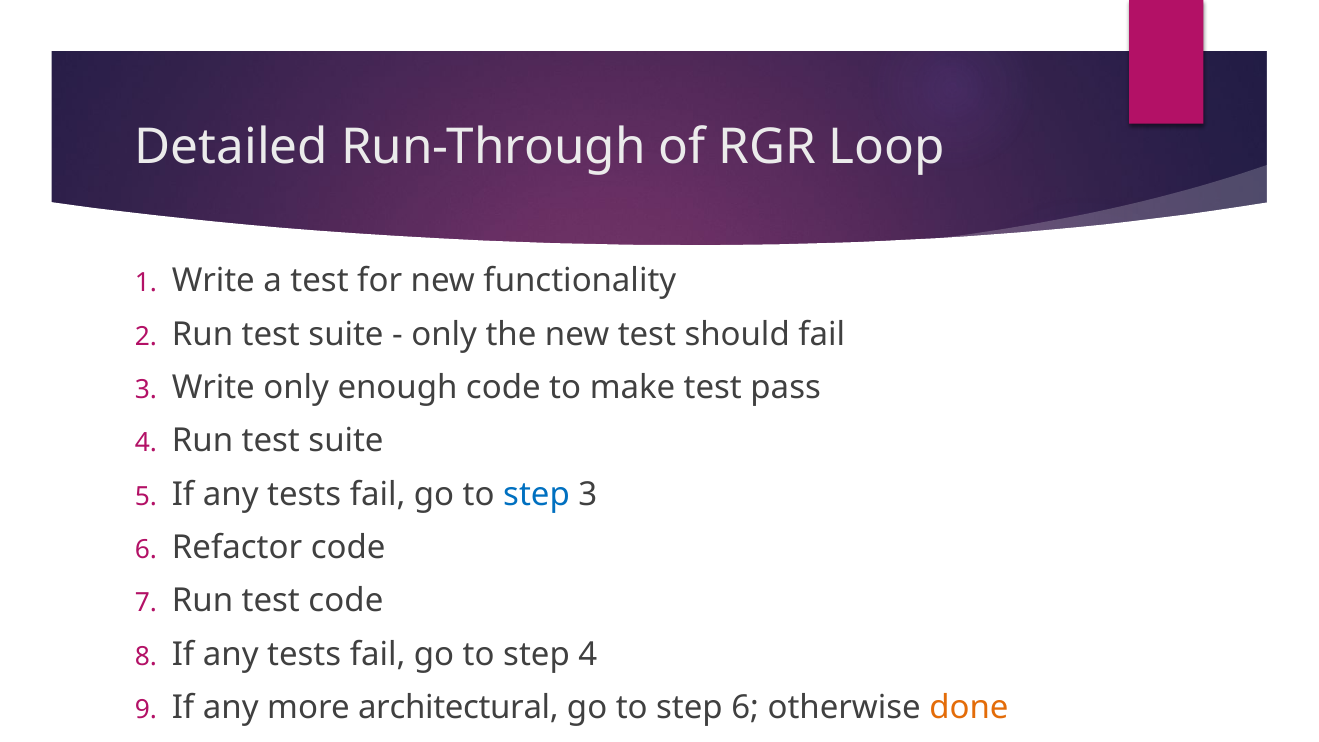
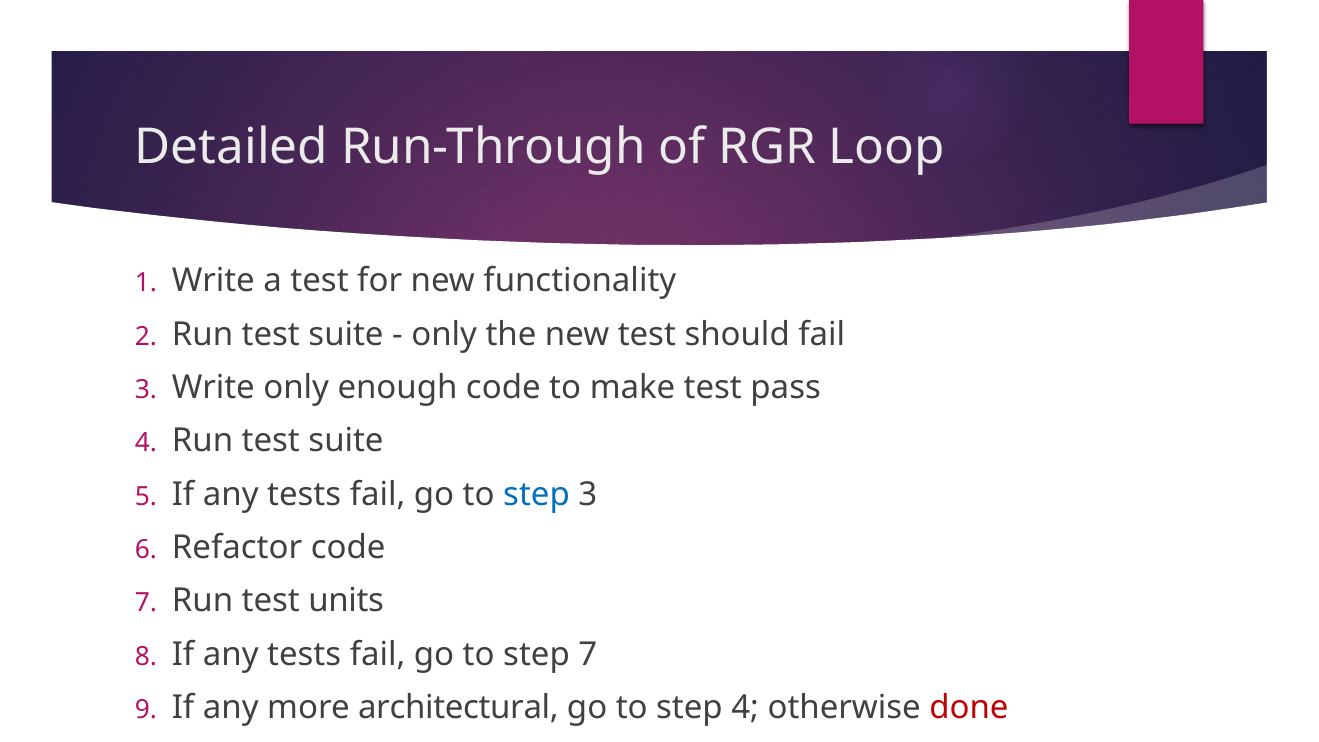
test code: code -> units (346, 601)
step 4: 4 -> 7 (588, 654)
step 6: 6 -> 4 (745, 708)
done colour: orange -> red (969, 708)
